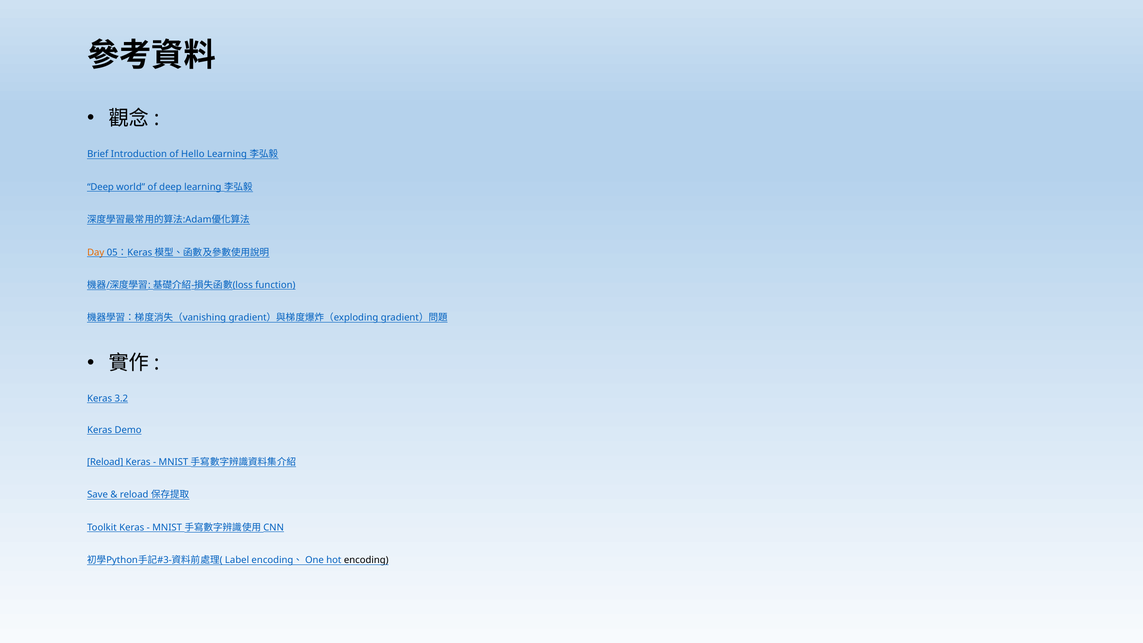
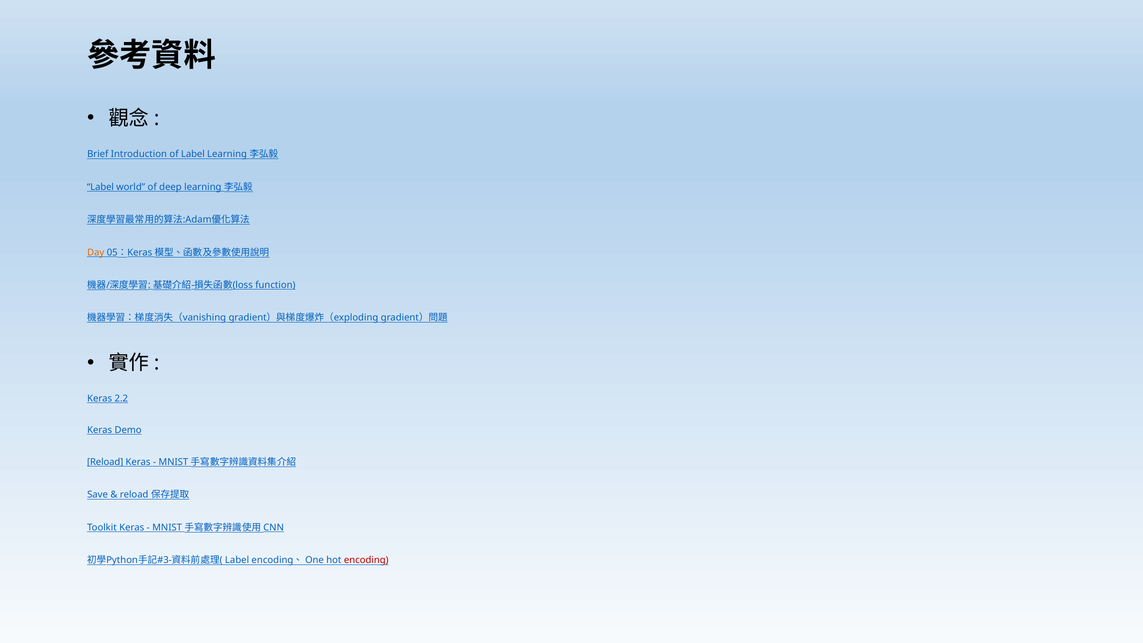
of Hello: Hello -> Label (193, 154)
Deep: Deep -> Label (100, 187)
3.2: 3.2 -> 2.2 (121, 399)
encoding colour: black -> red (366, 560)
